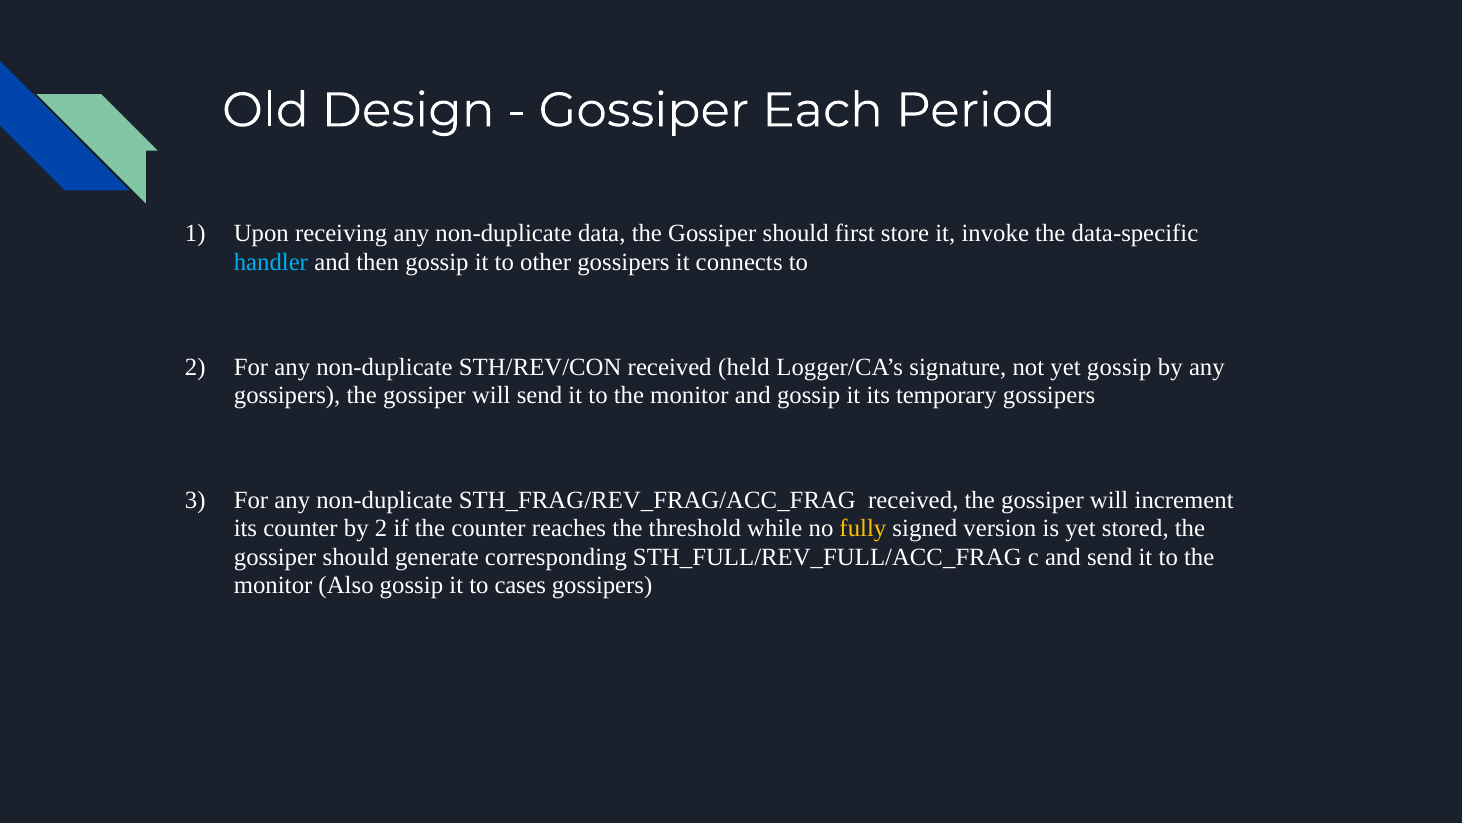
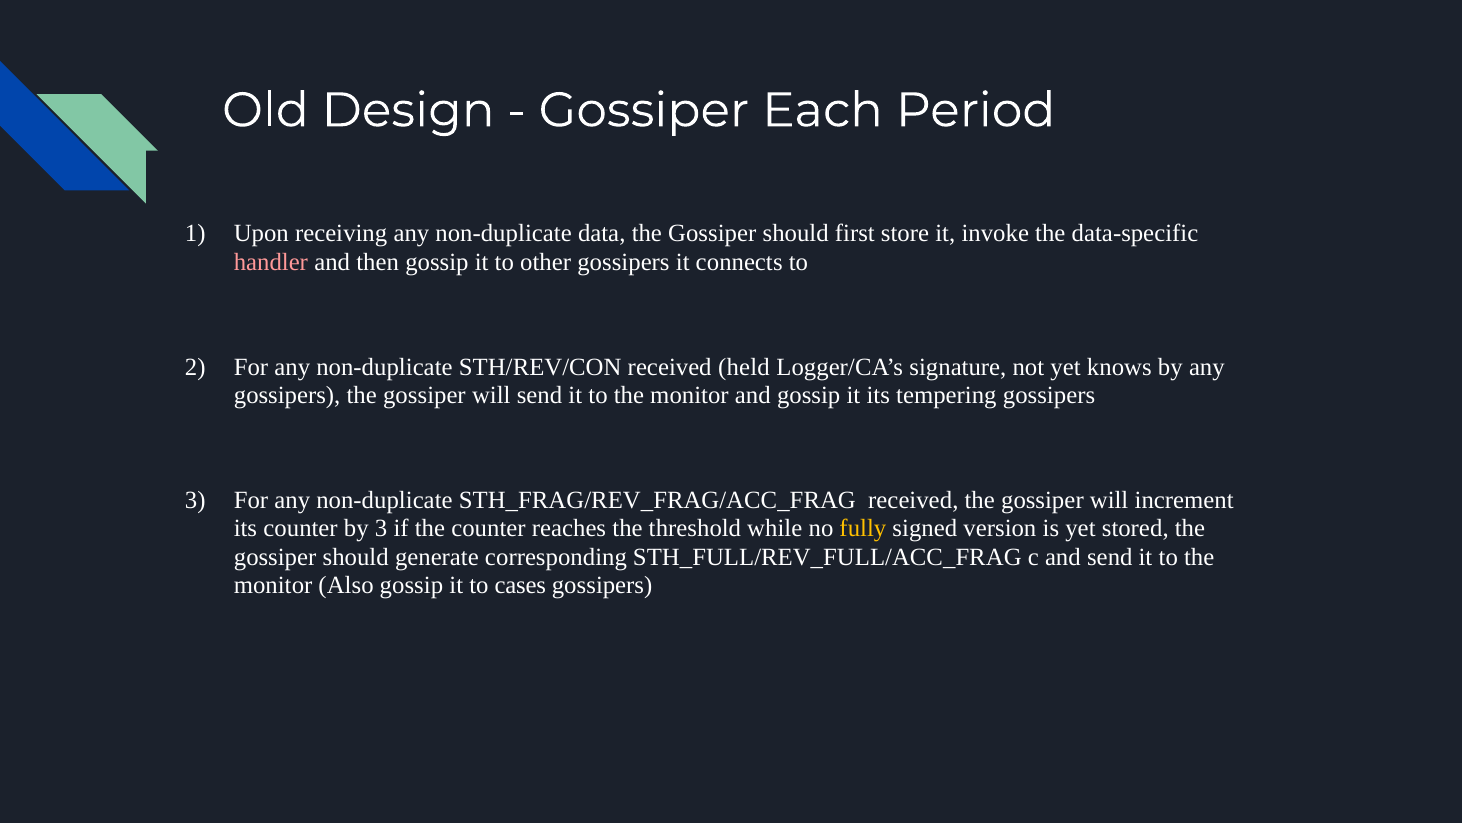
handler colour: light blue -> pink (271, 262)
yet gossip: gossip -> knows (1119, 367)
temporary: temporary -> tempering (946, 395)
by 2: 2 -> 3 (381, 528)
